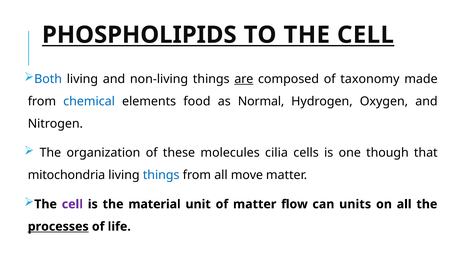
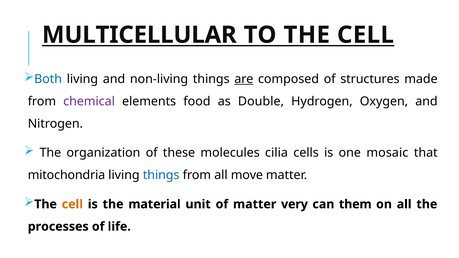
PHOSPHOLIPIDS: PHOSPHOLIPIDS -> MULTICELLULAR (139, 35)
taxonomy: taxonomy -> structures (370, 79)
chemical colour: blue -> purple (89, 102)
Normal: Normal -> Double (261, 102)
though: though -> mosaic (387, 153)
cell colour: purple -> orange (72, 204)
flow: flow -> very (294, 204)
units: units -> them (355, 204)
processes underline: present -> none (58, 227)
